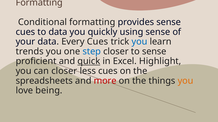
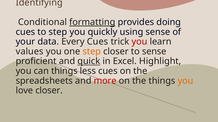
Formatting: Formatting -> Identifying (39, 3)
formatting underline: none -> present (92, 22)
provides sense: sense -> doing (169, 22)
to data: data -> step (58, 32)
you colour: blue -> red (139, 42)
trends: trends -> values (30, 52)
step colour: blue -> orange (92, 52)
can closer: closer -> things (64, 71)
love being: being -> closer (49, 91)
